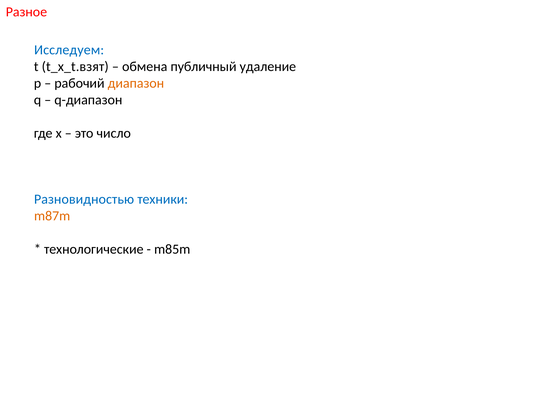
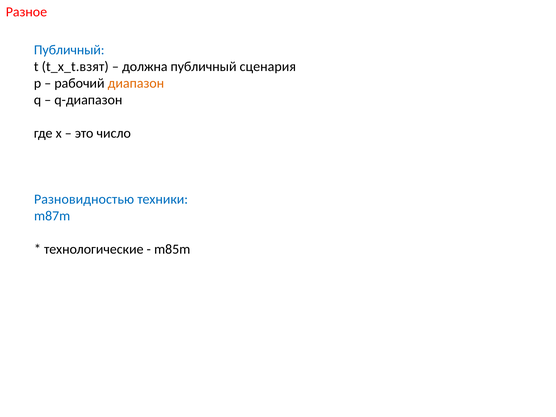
Исследуем: Исследуем -> Публичный (69, 50)
обмена: обмена -> должна (145, 66)
удаление: удаление -> сценария (268, 66)
m87m colour: orange -> blue (52, 216)
